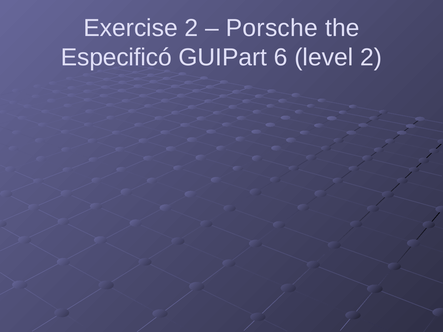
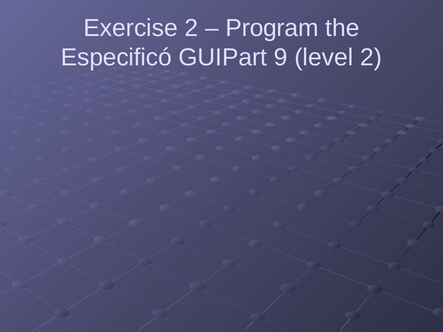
Porsche: Porsche -> Program (272, 28)
6: 6 -> 9 (281, 57)
